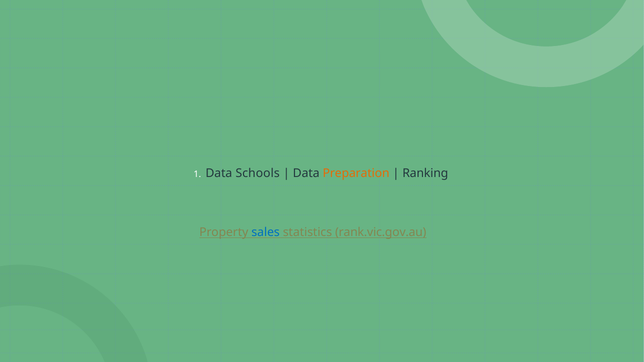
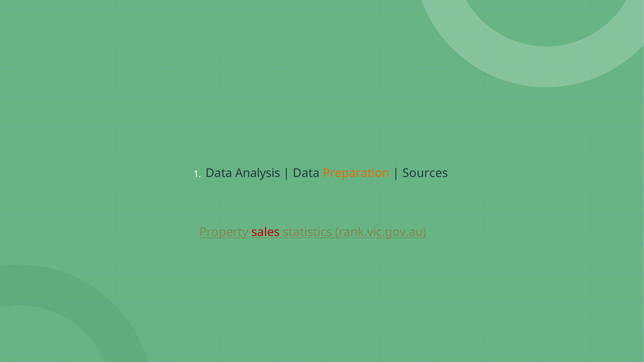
Schools: Schools -> Analysis (258, 173)
Ranking: Ranking -> Sources (425, 173)
sales colour: blue -> red (266, 233)
